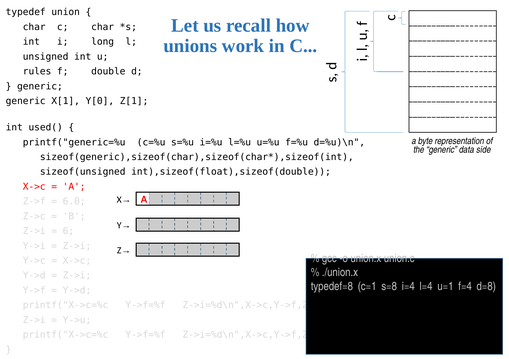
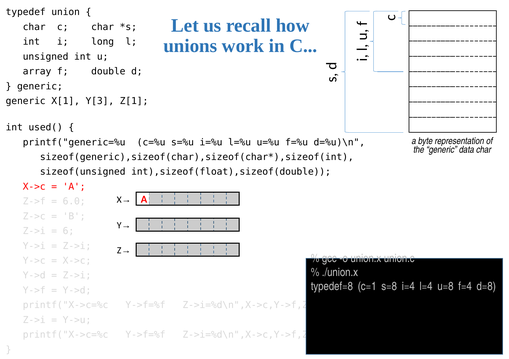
rules: rules -> array (37, 71)
Y[0: Y[0 -> Y[3 (100, 101)
data side: side -> char (484, 150)
u=1: u=1 -> u=8 (445, 286)
